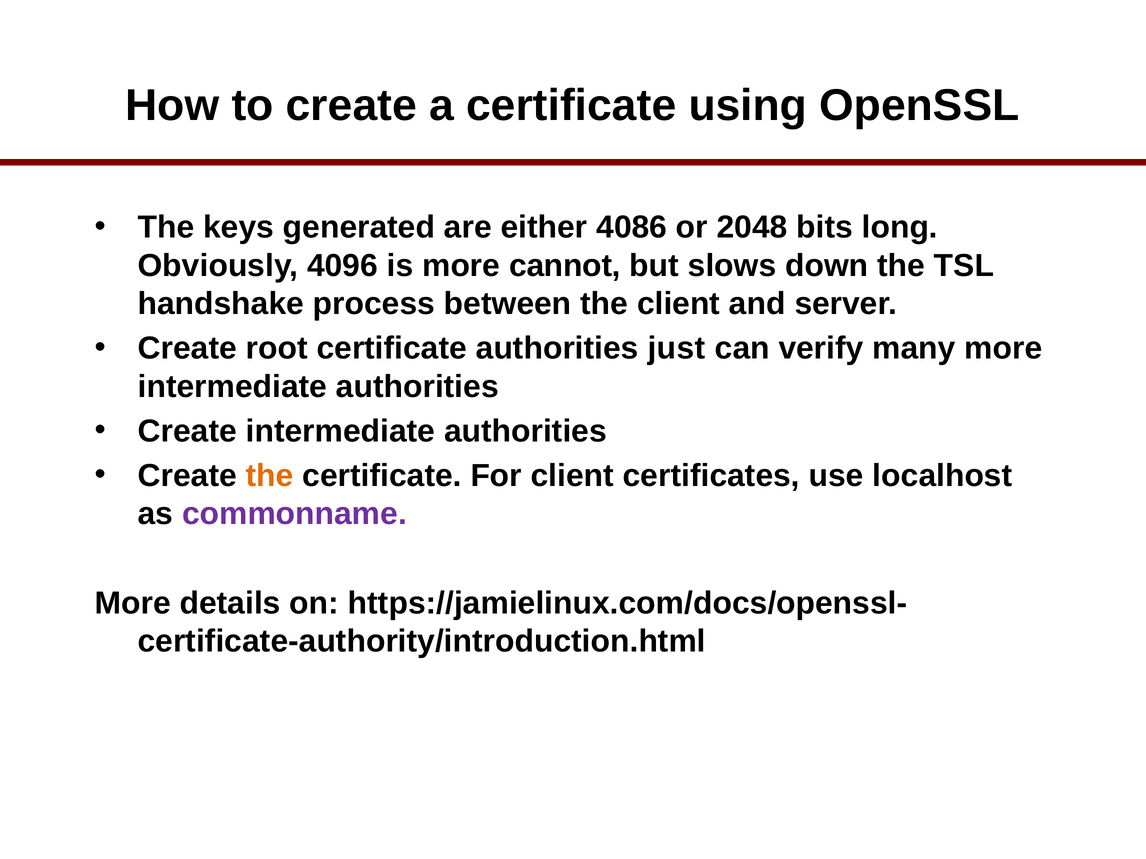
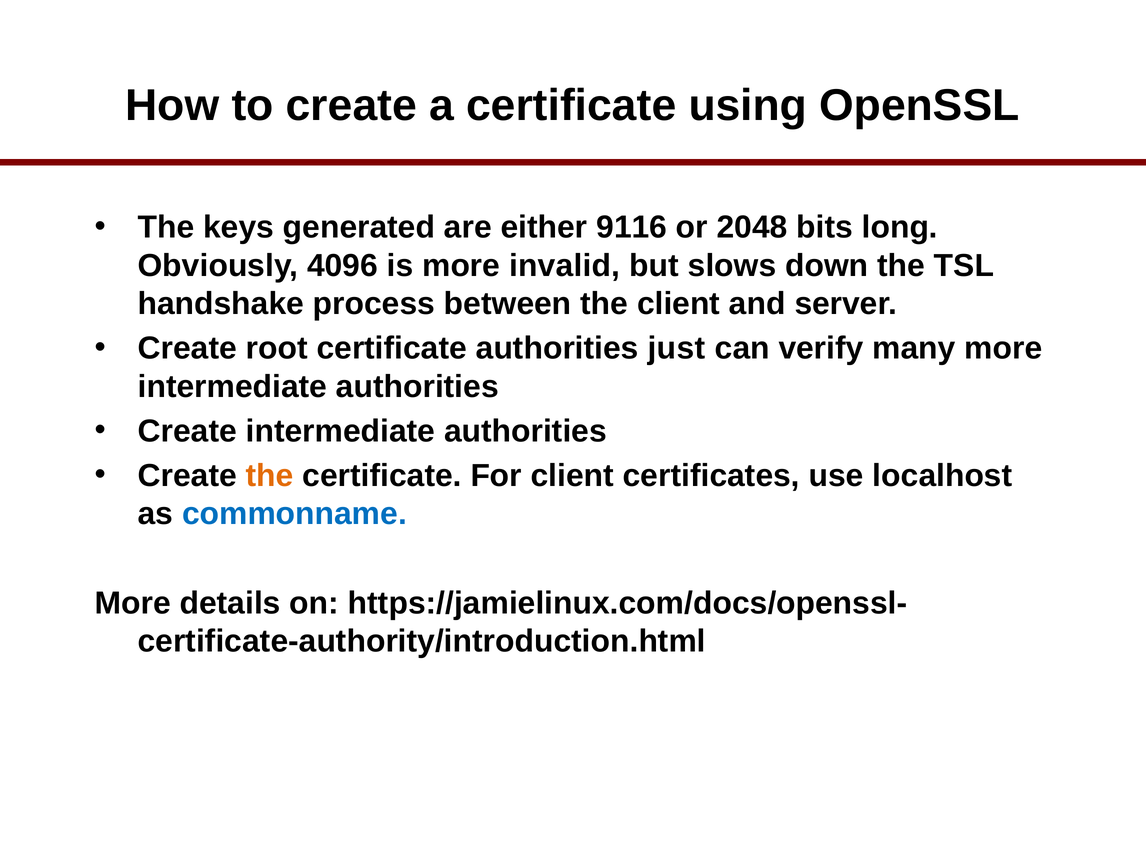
4086: 4086 -> 9116 (632, 228)
cannot: cannot -> invalid (565, 266)
commonname colour: purple -> blue (294, 514)
